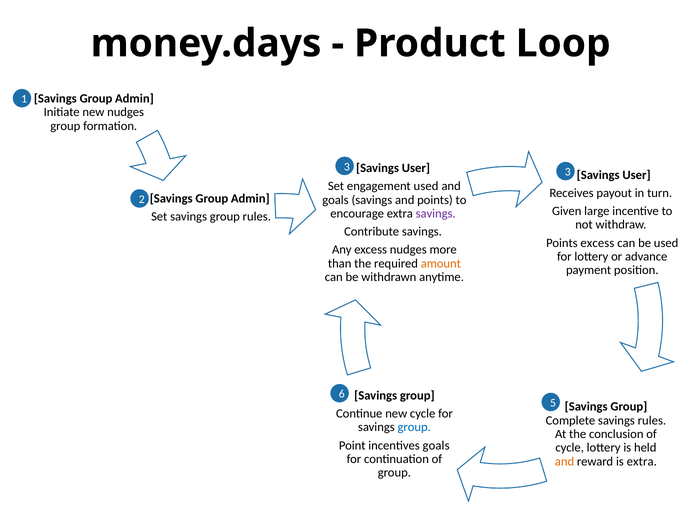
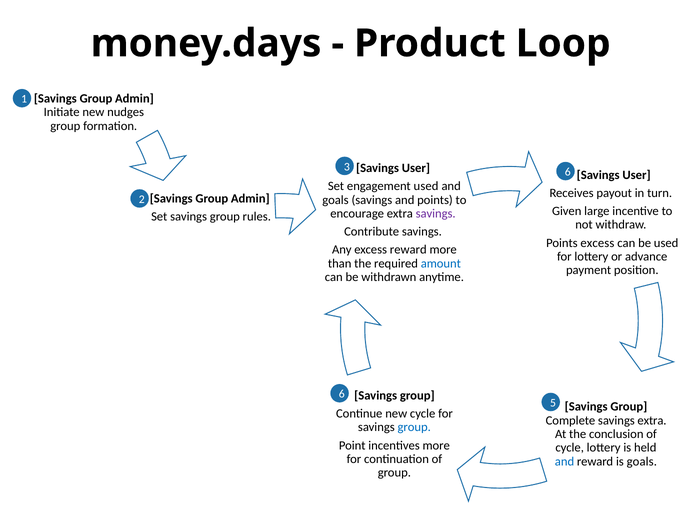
3 3: 3 -> 6 (568, 172)
excess nudges: nudges -> reward (408, 250)
amount colour: orange -> blue (441, 263)
savings rules: rules -> extra (652, 420)
incentives goals: goals -> more (436, 445)
and colour: orange -> blue (565, 461)
is extra: extra -> goals (642, 461)
